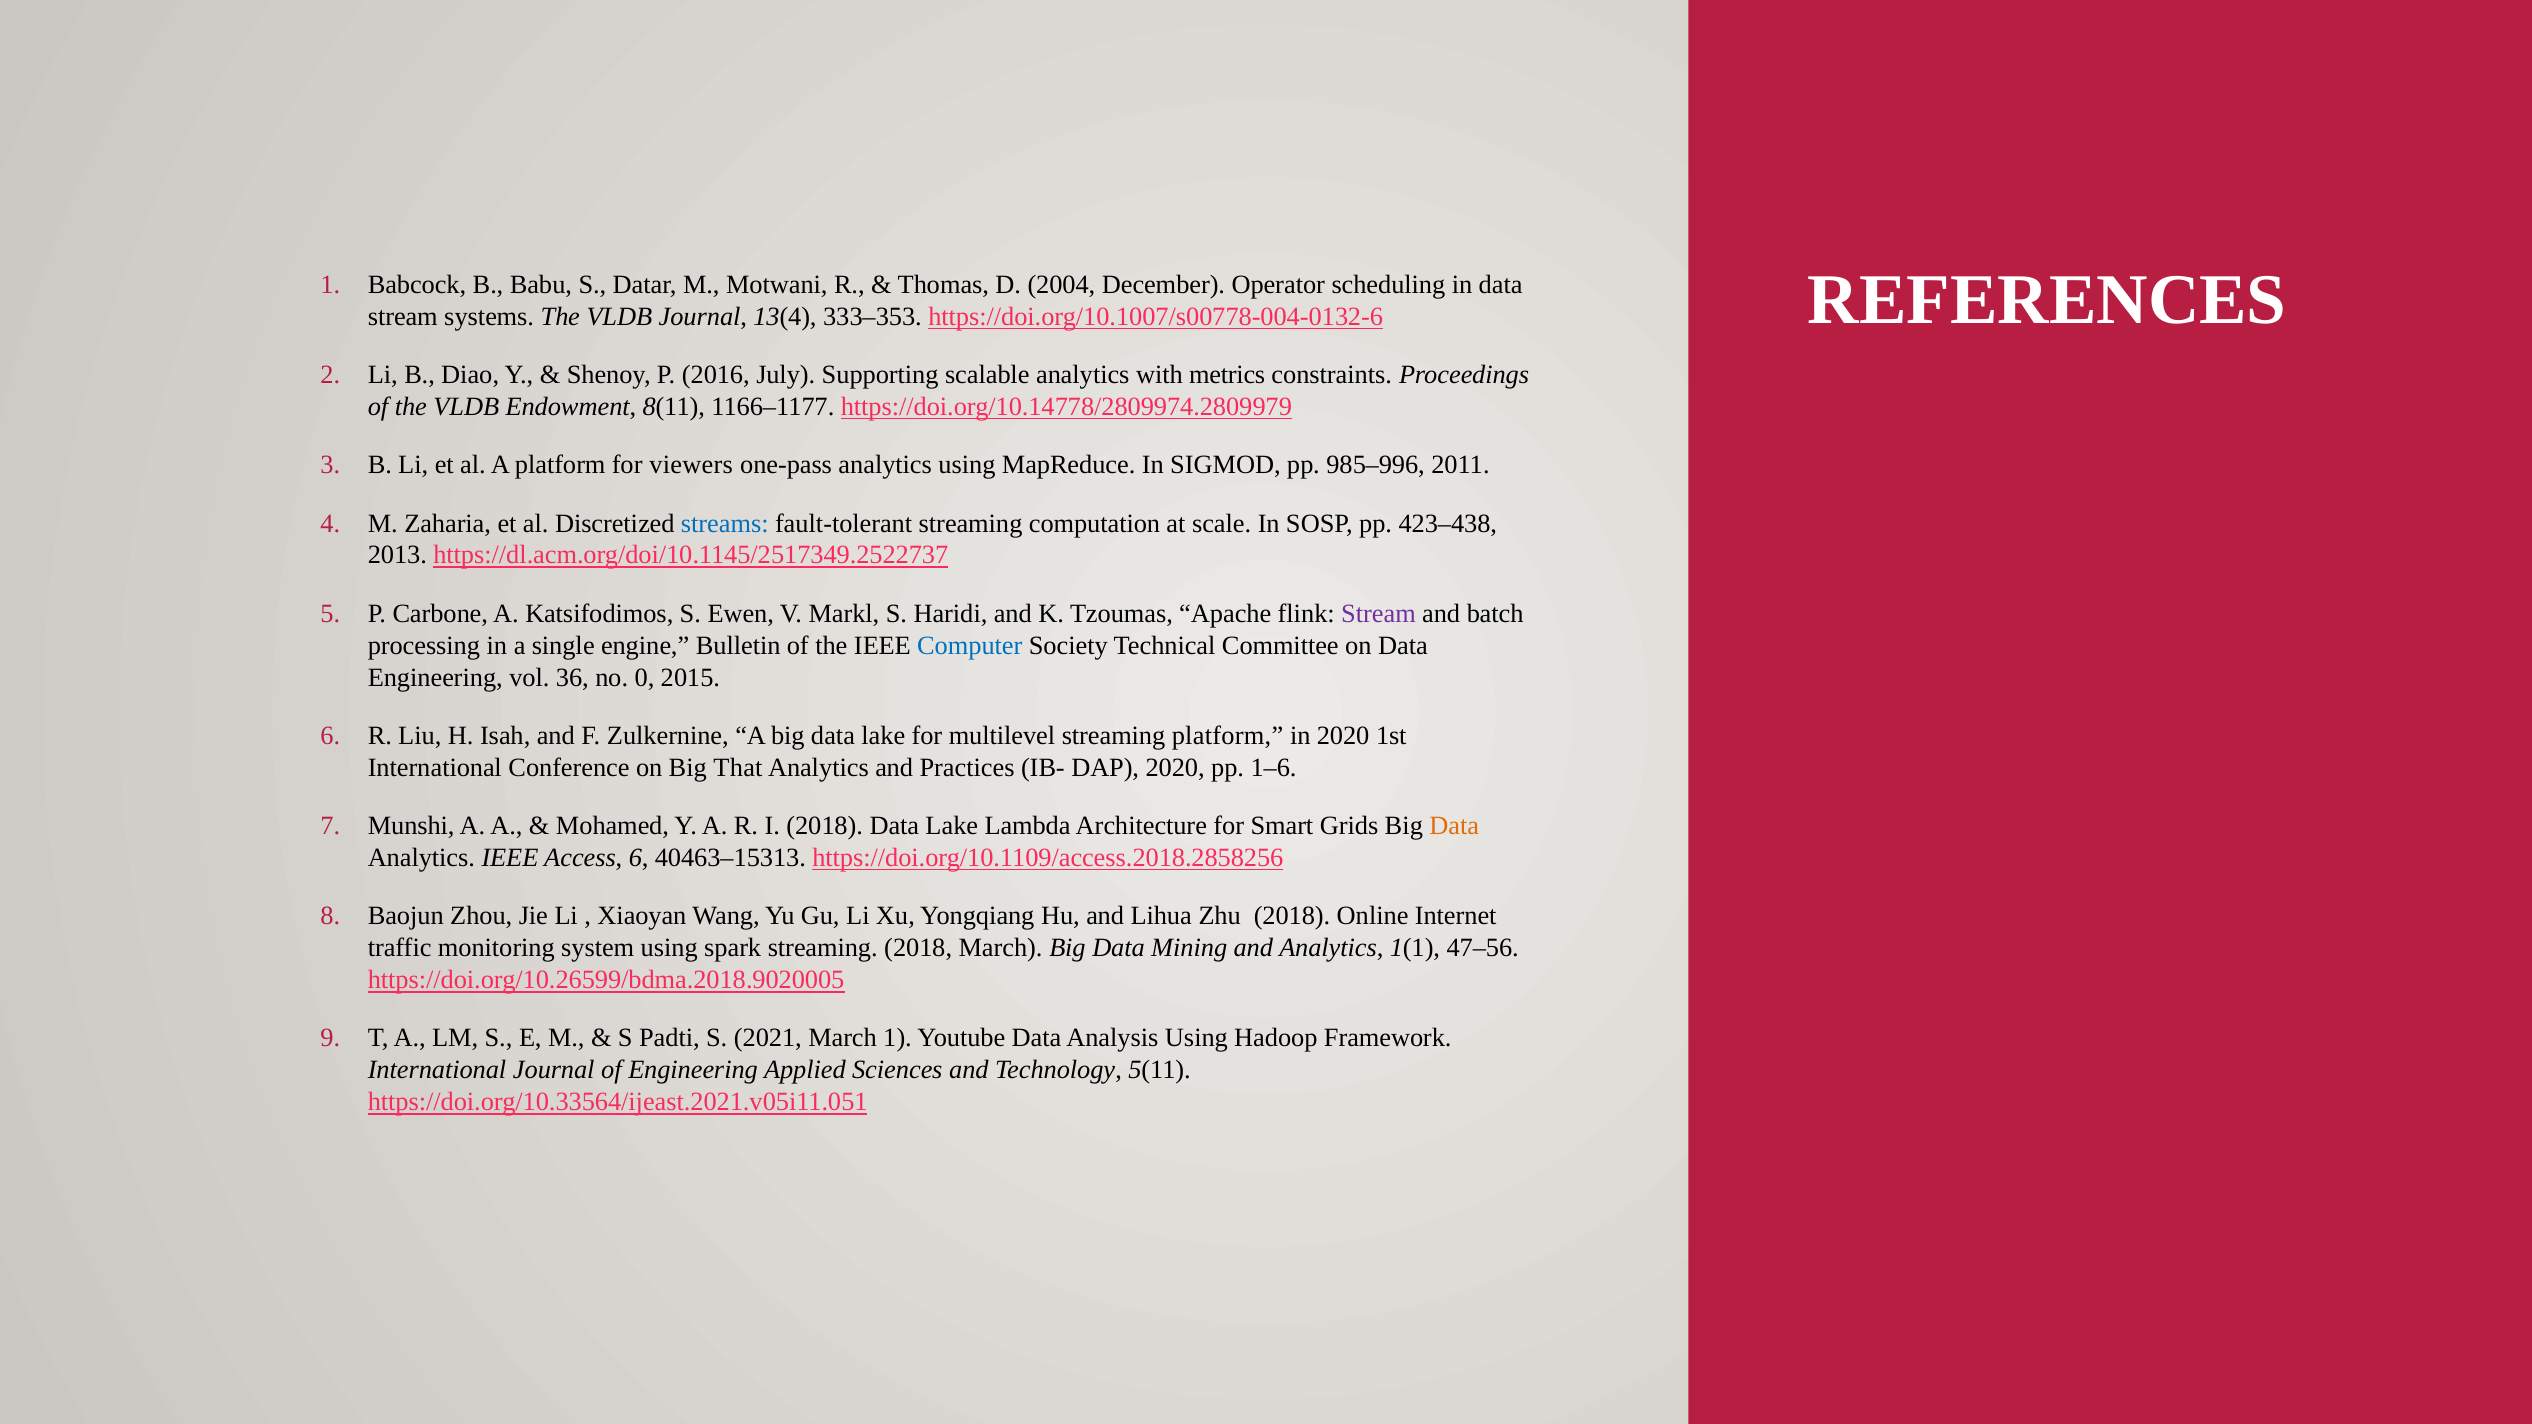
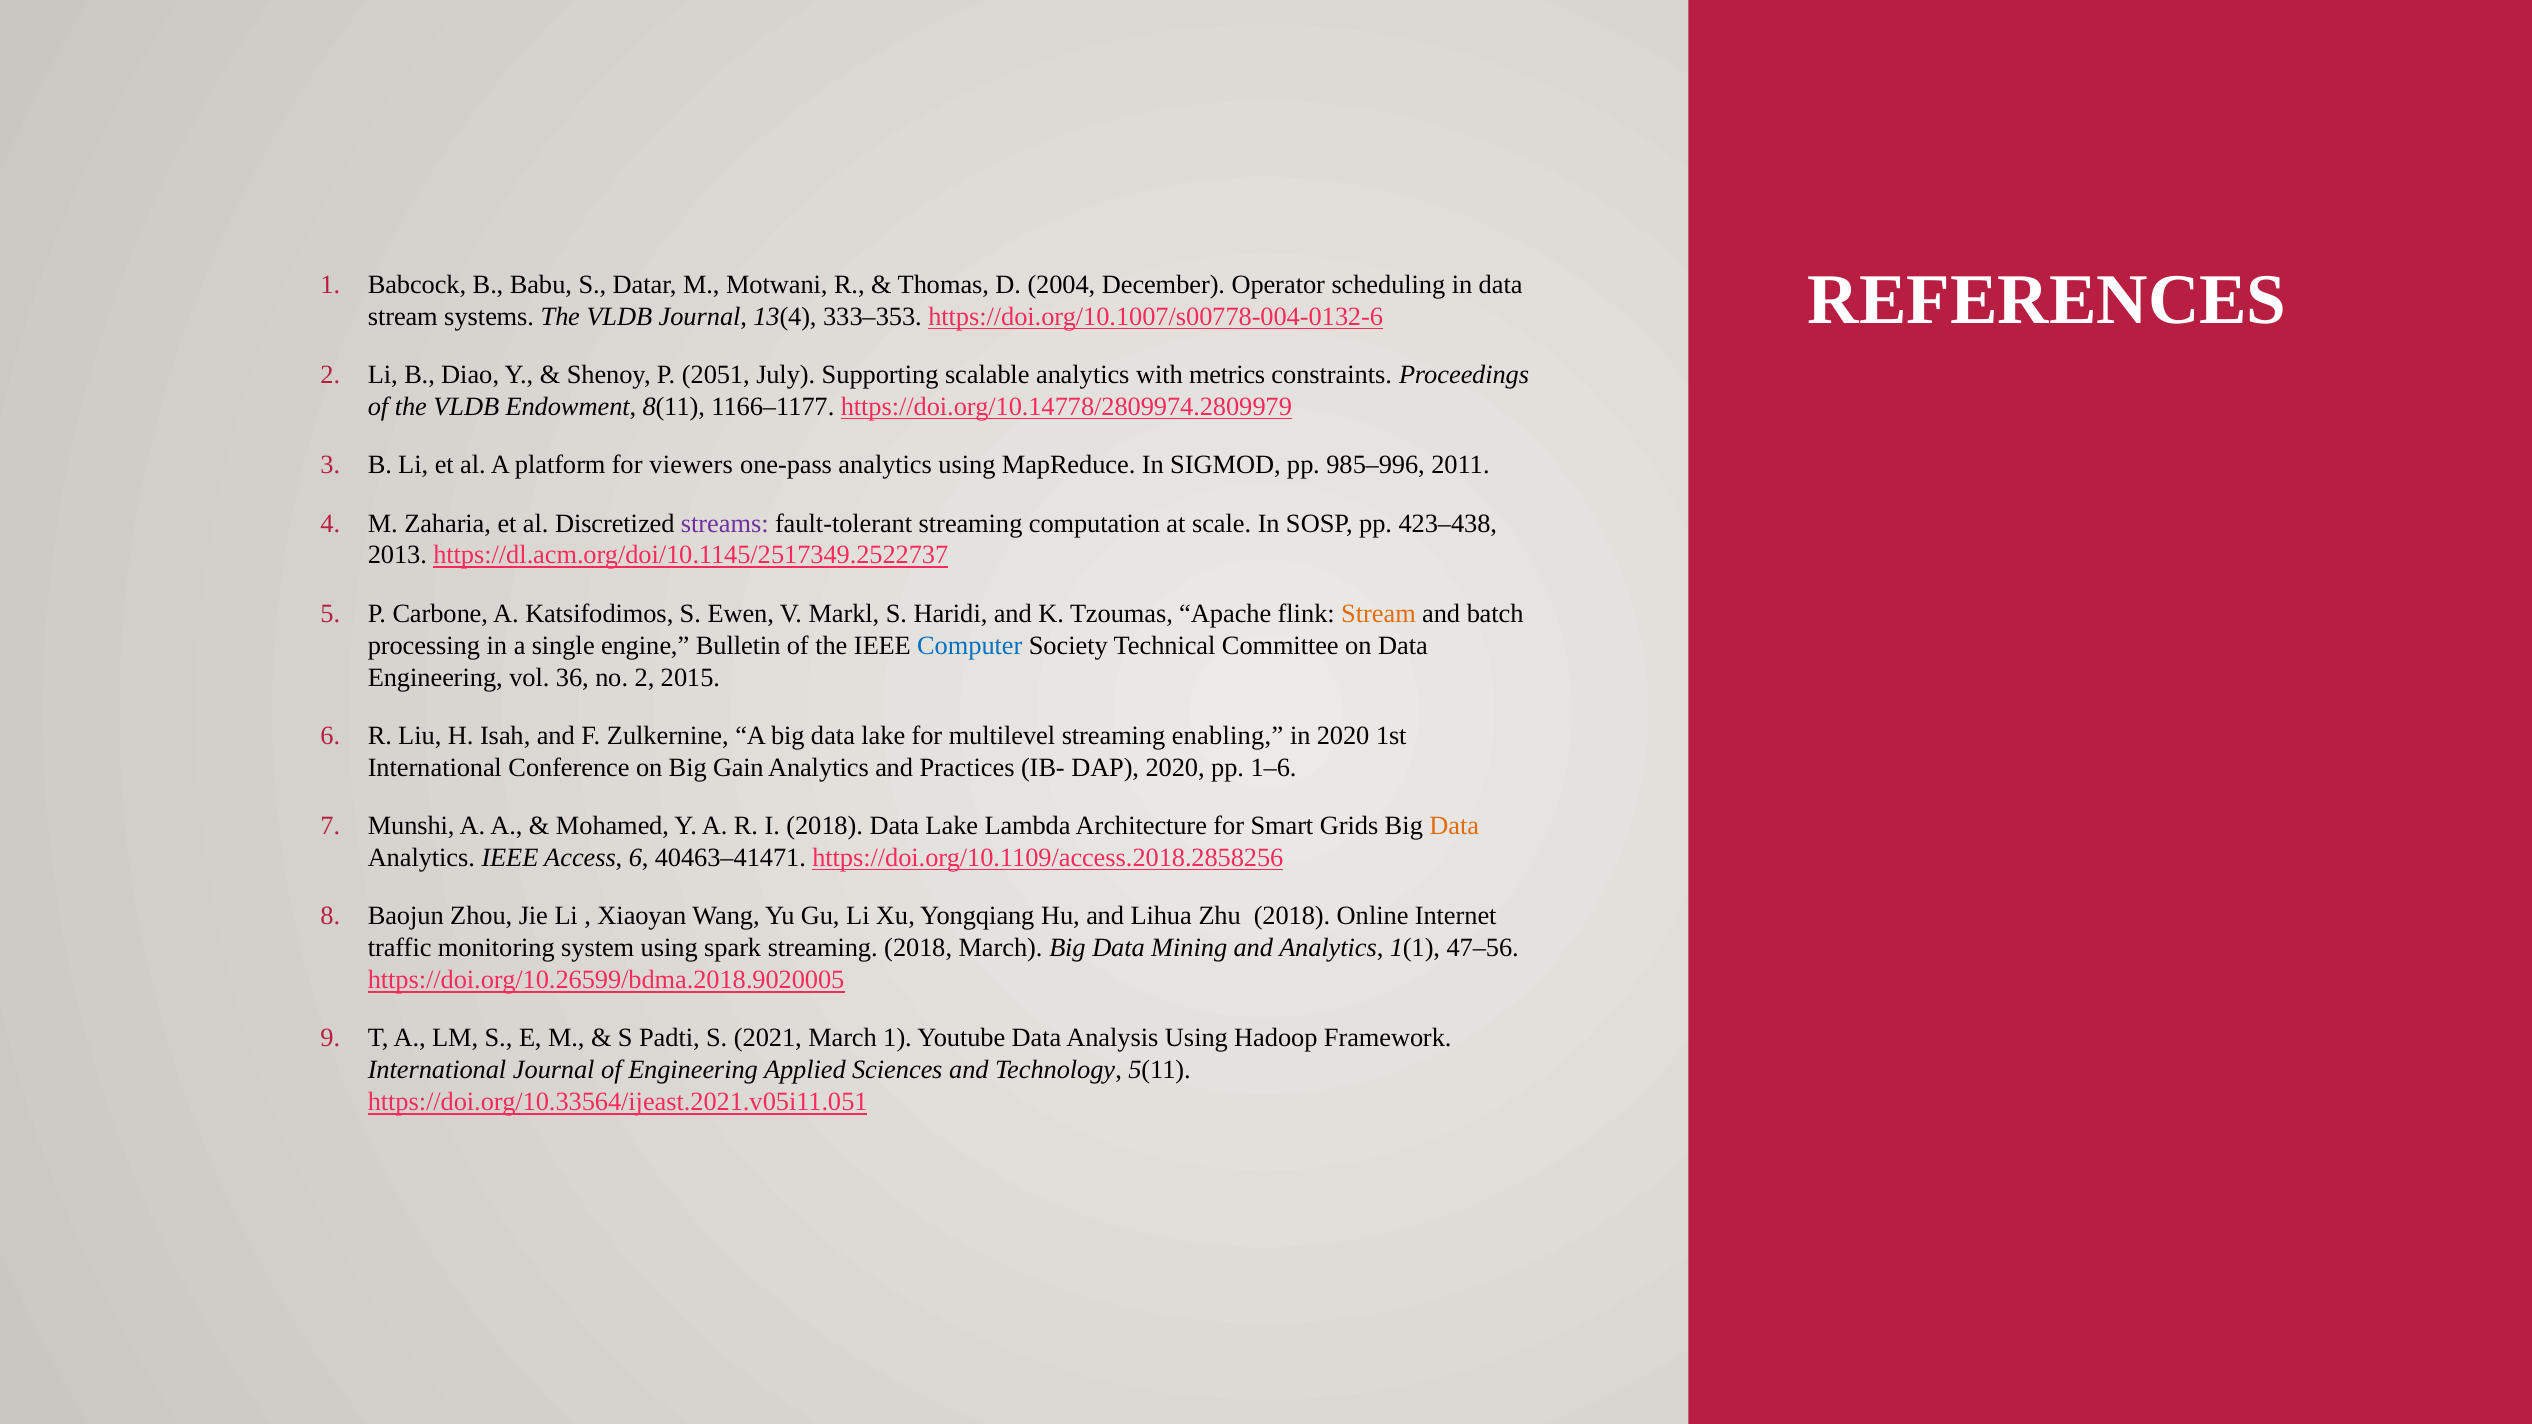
2016: 2016 -> 2051 (716, 375)
streams colour: blue -> purple (725, 523)
Stream colour: purple -> orange (1379, 614)
no 0: 0 -> 2 (644, 677)
streaming platform: platform -> enabling (1227, 736)
That: That -> Gain (738, 768)
40463–15313: 40463–15313 -> 40463–41471 (730, 858)
